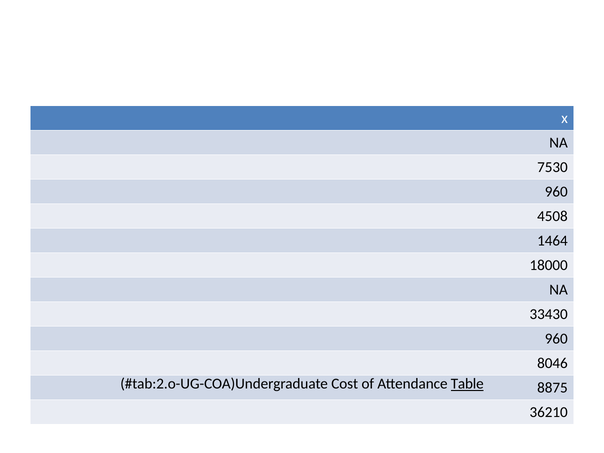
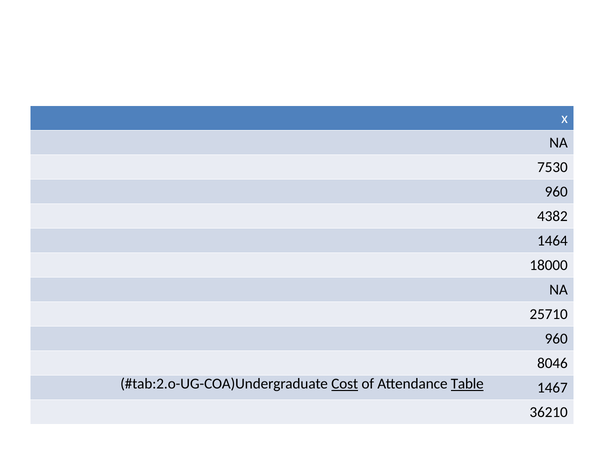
4508: 4508 -> 4382 (552, 216)
33430: 33430 -> 25710 (549, 314)
Cost underline: none -> present (345, 384)
8875: 8875 -> 1467 (552, 388)
